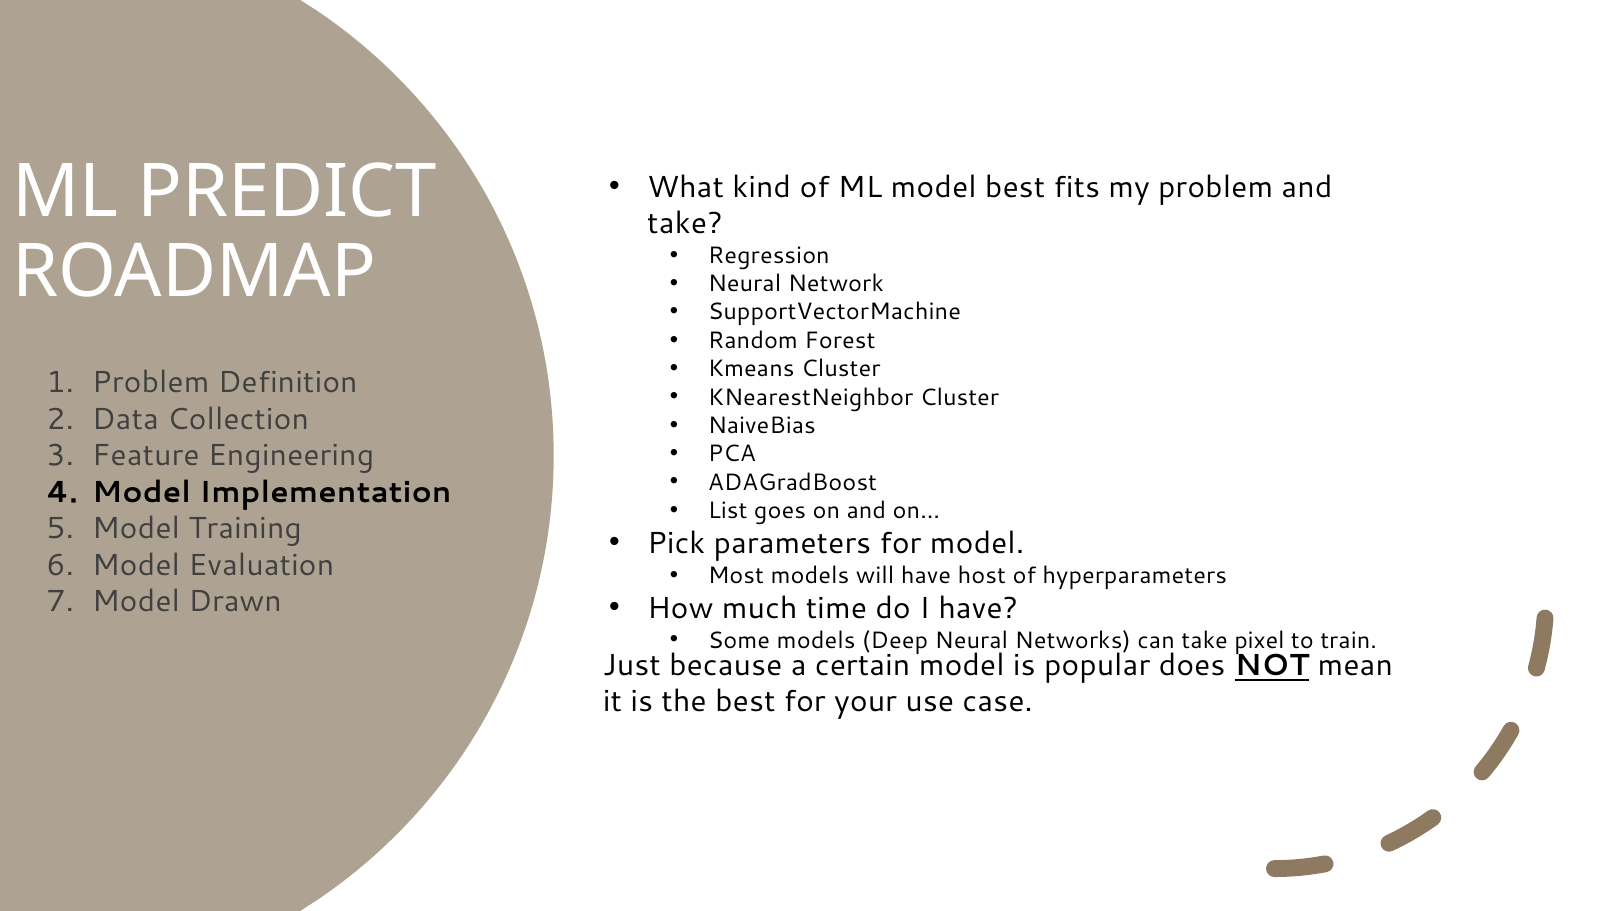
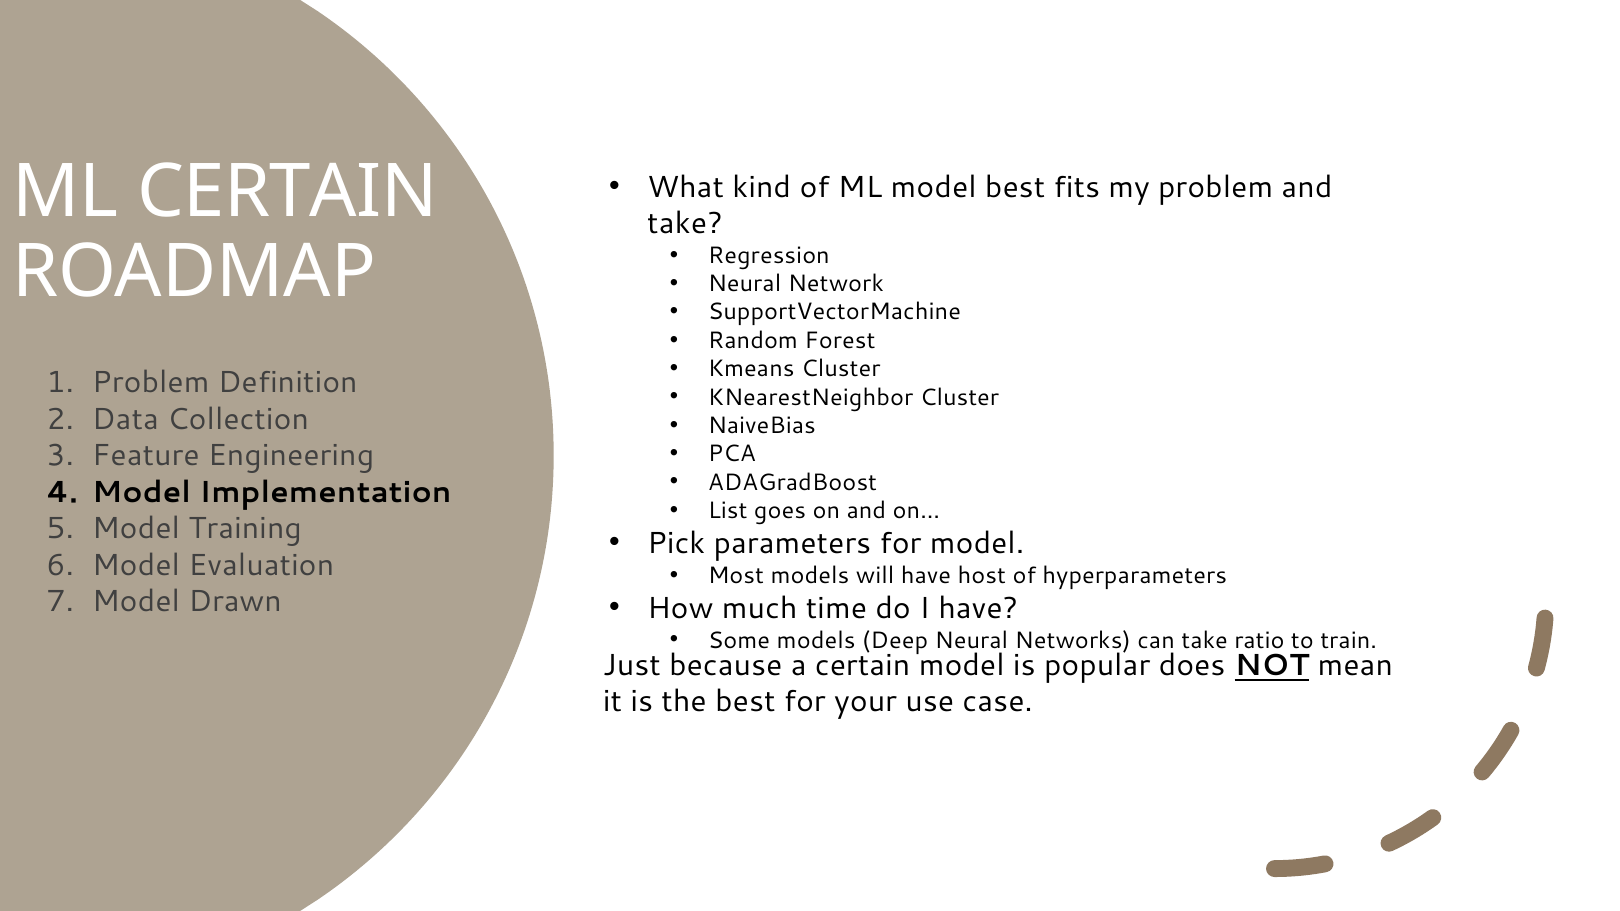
ML PREDICT: PREDICT -> CERTAIN (287, 192)
pixel: pixel -> ratio (1259, 640)
